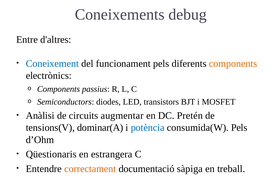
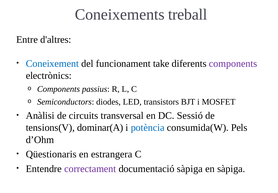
debug: debug -> treball (188, 14)
funcionament pels: pels -> take (161, 63)
components colour: orange -> purple (233, 63)
augmentar: augmentar -> transversal (122, 115)
Pretén: Pretén -> Sessió (190, 115)
correctament colour: orange -> purple (90, 168)
en treball: treball -> sàpiga (231, 168)
